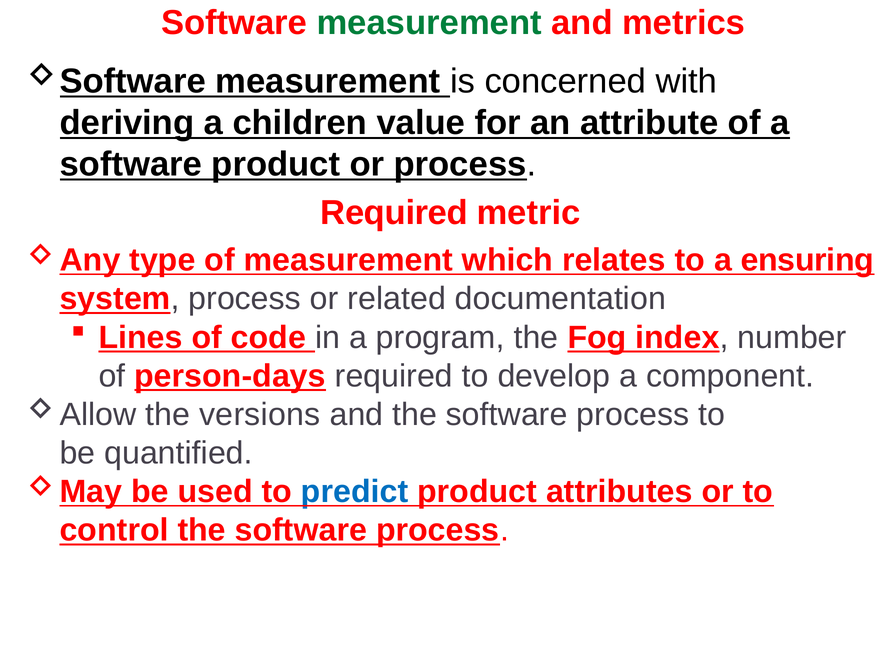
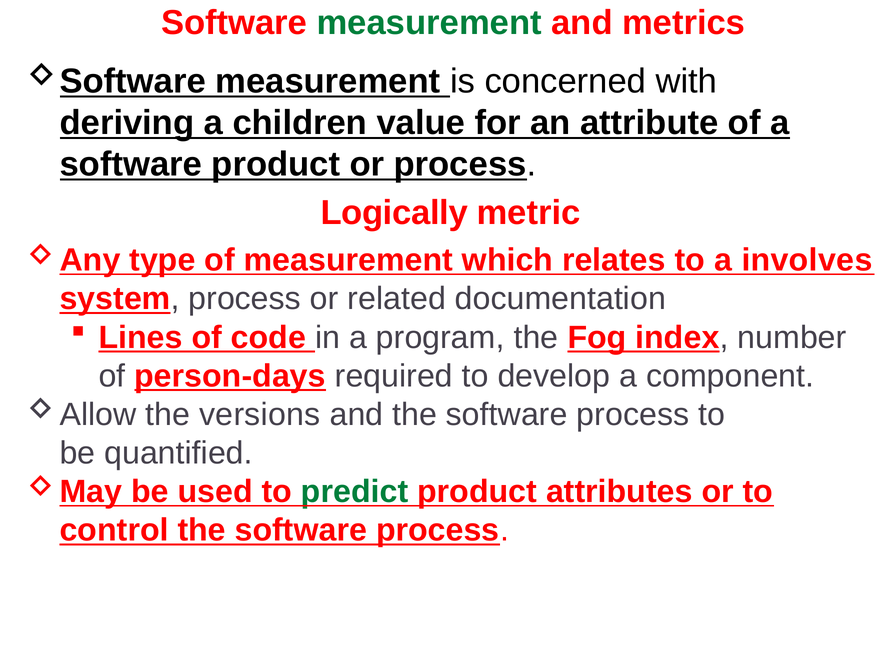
Required: Required -> Logically (394, 213)
ensuring: ensuring -> involves (807, 260)
predict colour: blue -> green (355, 492)
